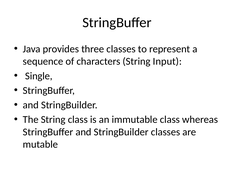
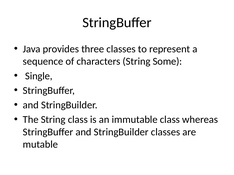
Input: Input -> Some (167, 62)
